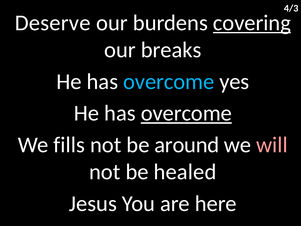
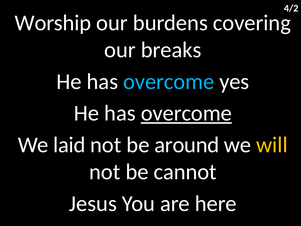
4/3: 4/3 -> 4/2 (291, 8)
Deserve: Deserve -> Worship (53, 23)
covering underline: present -> none (252, 23)
fills: fills -> laid (69, 145)
will colour: pink -> yellow (272, 145)
healed: healed -> cannot (185, 172)
